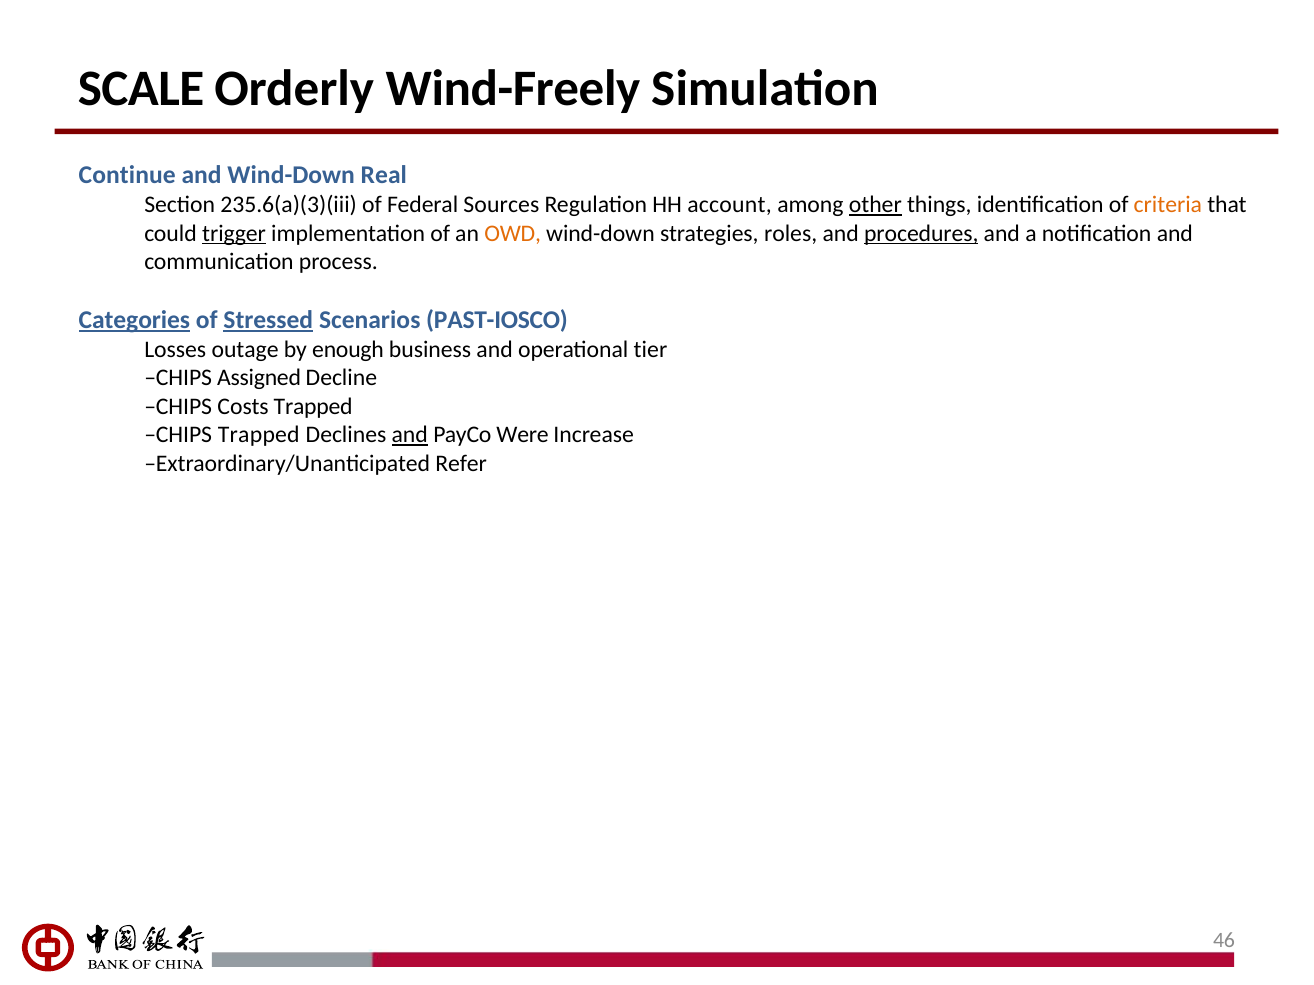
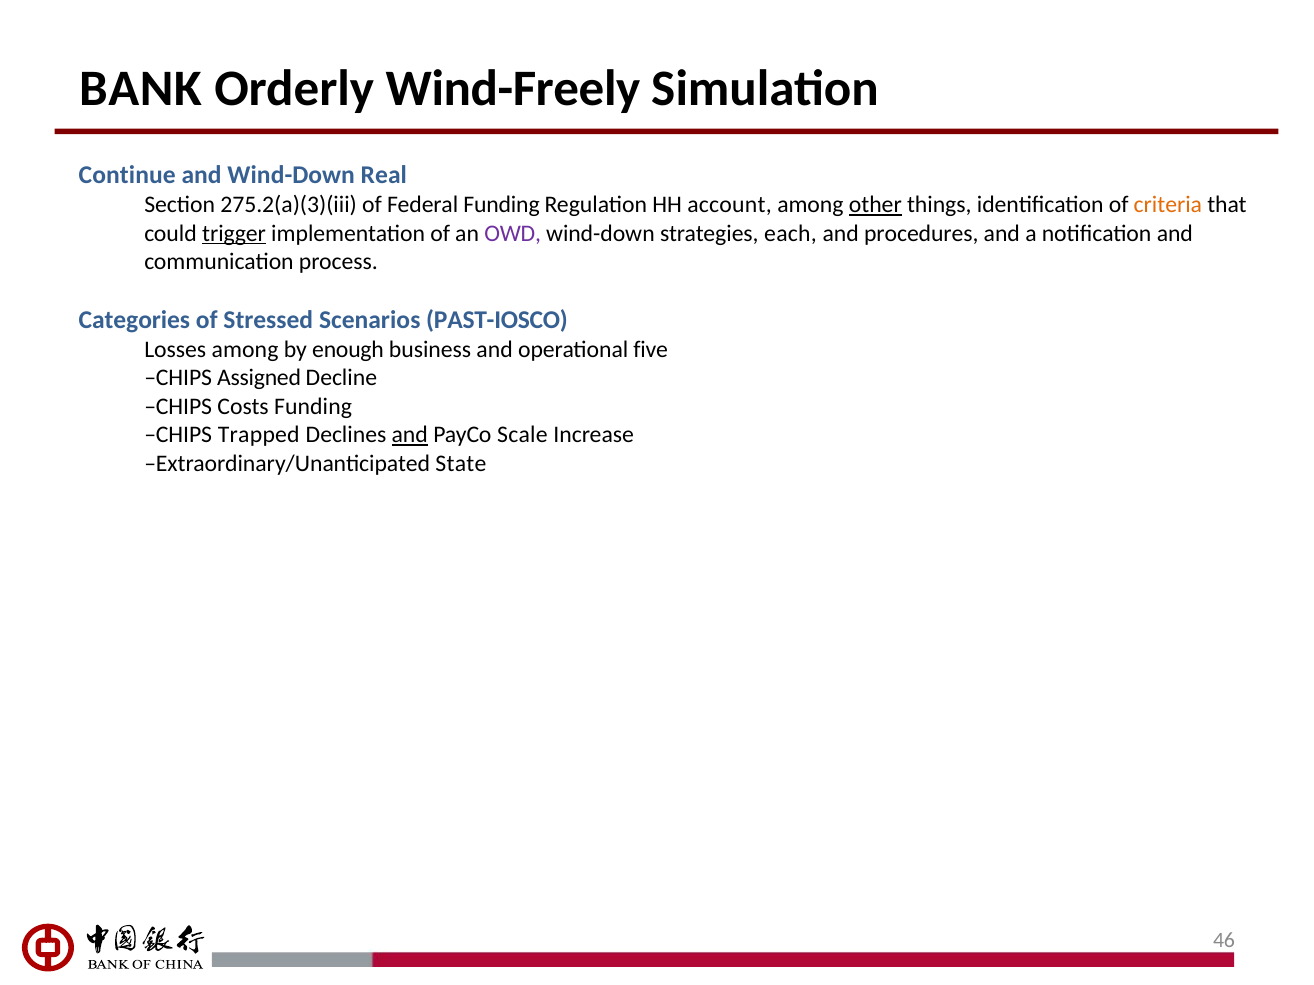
SCALE: SCALE -> BANK (141, 89)
235.6(a)(3)(iii: 235.6(a)(3)(iii -> 275.2(a)(3)(iii (289, 205)
Federal Sources: Sources -> Funding (502, 205)
OWD colour: orange -> purple (513, 233)
roles: roles -> each (791, 233)
procedures underline: present -> none (921, 233)
Categories underline: present -> none (134, 320)
Stressed underline: present -> none (268, 320)
Losses outage: outage -> among (245, 350)
tier: tier -> five (651, 350)
Costs Trapped: Trapped -> Funding (313, 407)
Were: Were -> Scale (522, 435)
Refer: Refer -> State (461, 464)
